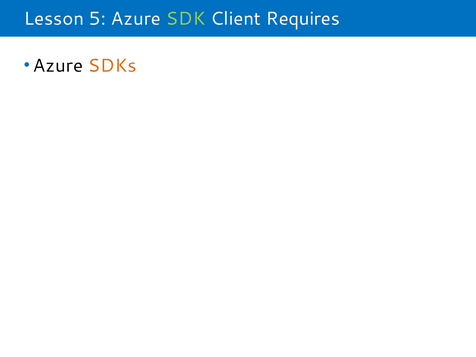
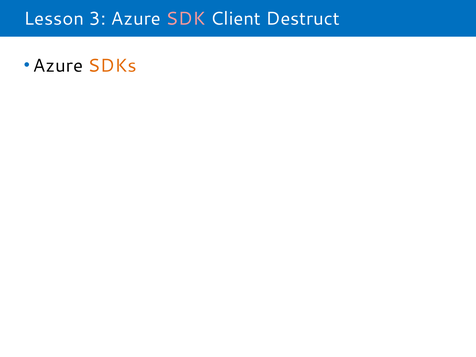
5: 5 -> 3 (97, 19)
SDK colour: light green -> pink (186, 19)
Requires: Requires -> Destruct (303, 19)
